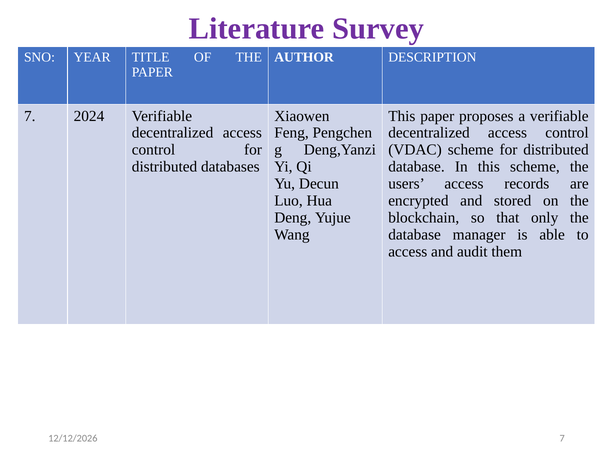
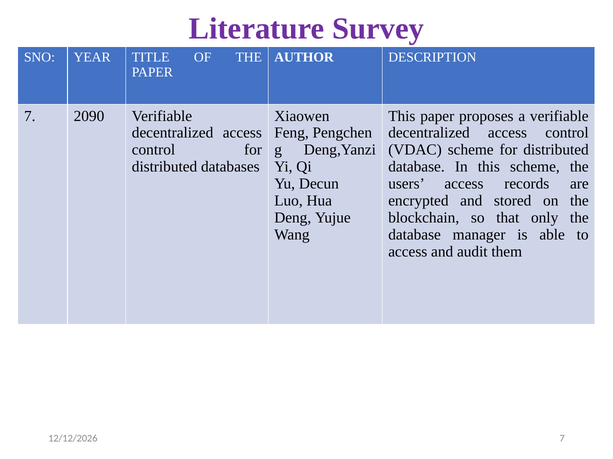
2024: 2024 -> 2090 (89, 116)
